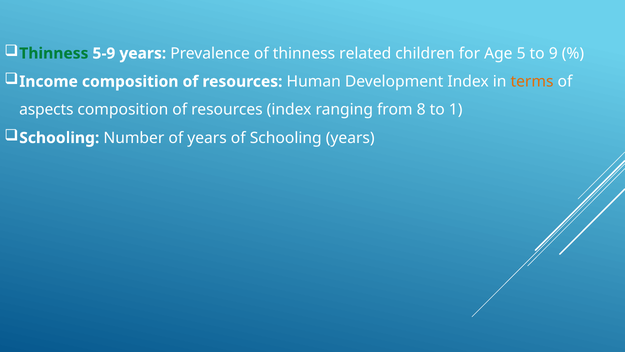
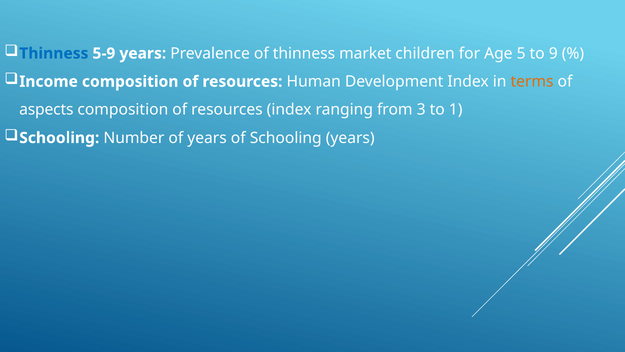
Thinness colour: green -> blue (54, 53)
related: related -> market (365, 53)
8: 8 -> 3 (421, 110)
